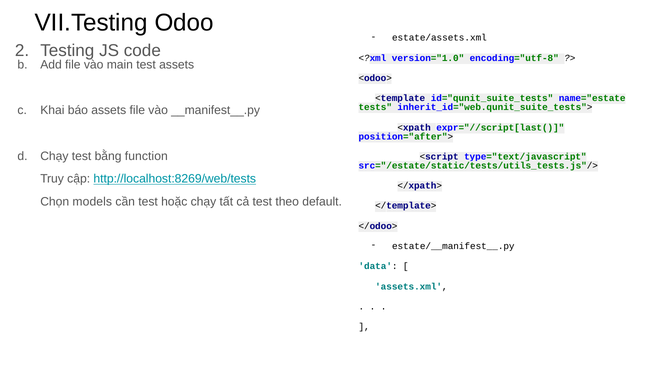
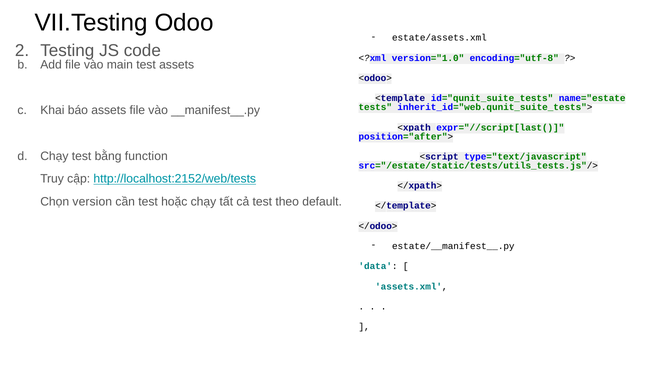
http://localhost:8269/web/tests: http://localhost:8269/web/tests -> http://localhost:2152/web/tests (175, 179)
models: models -> version (92, 201)
